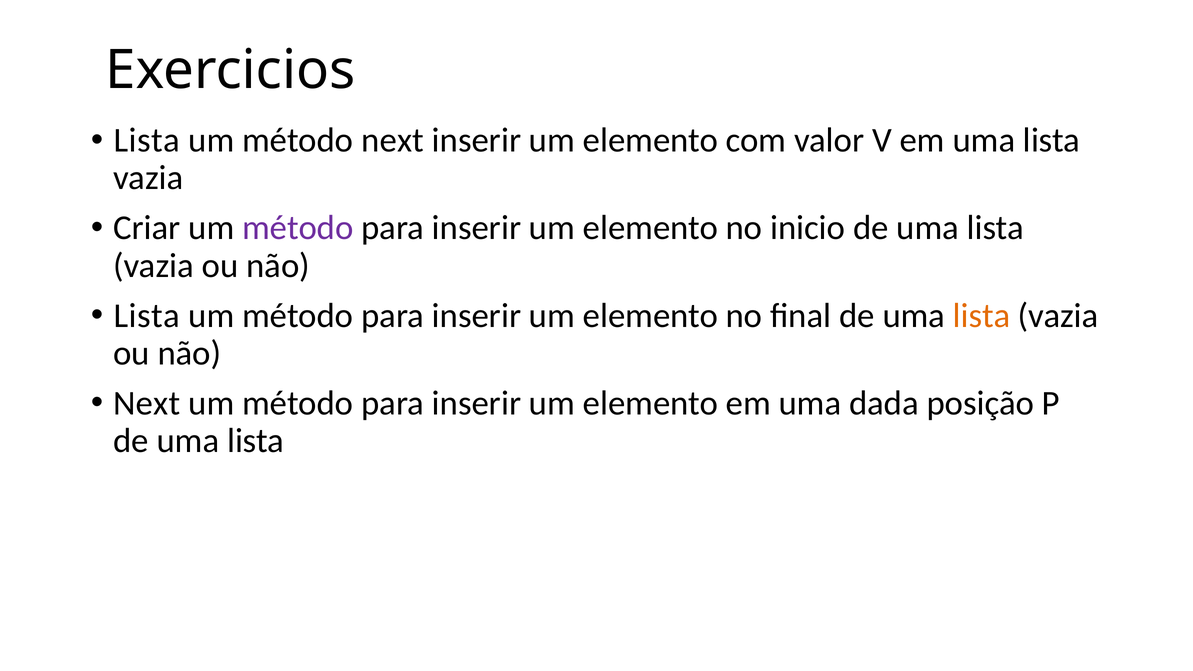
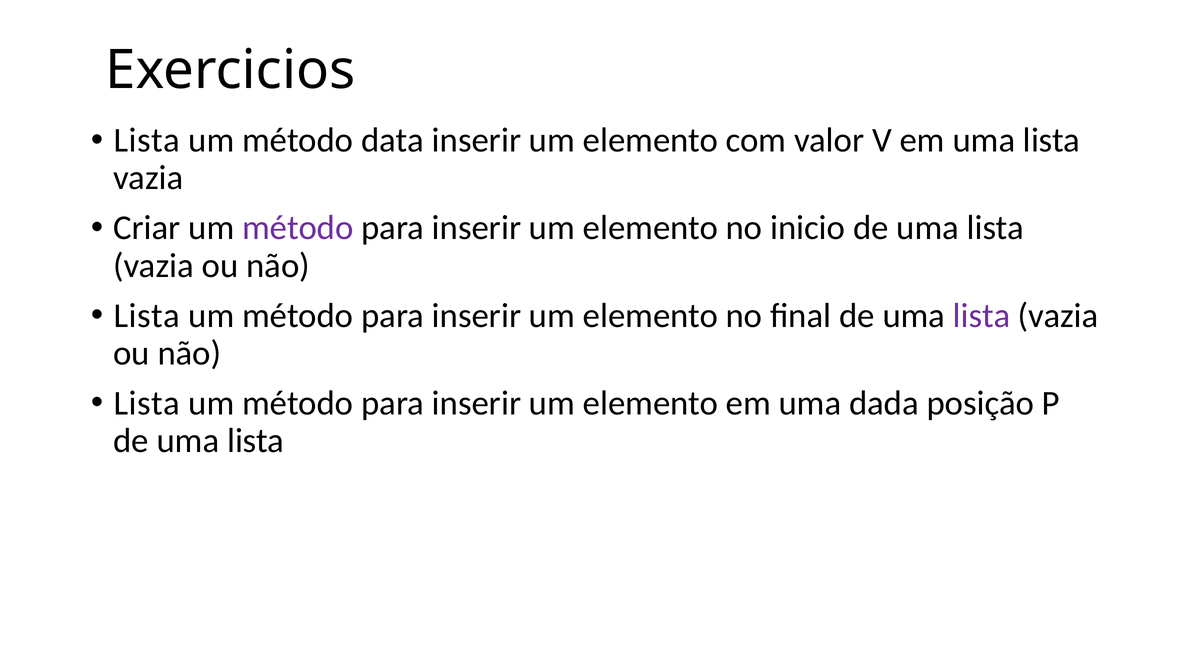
método next: next -> data (393, 140)
lista colour: orange -> purple (982, 316)
Next: Next -> Lista (147, 403)
